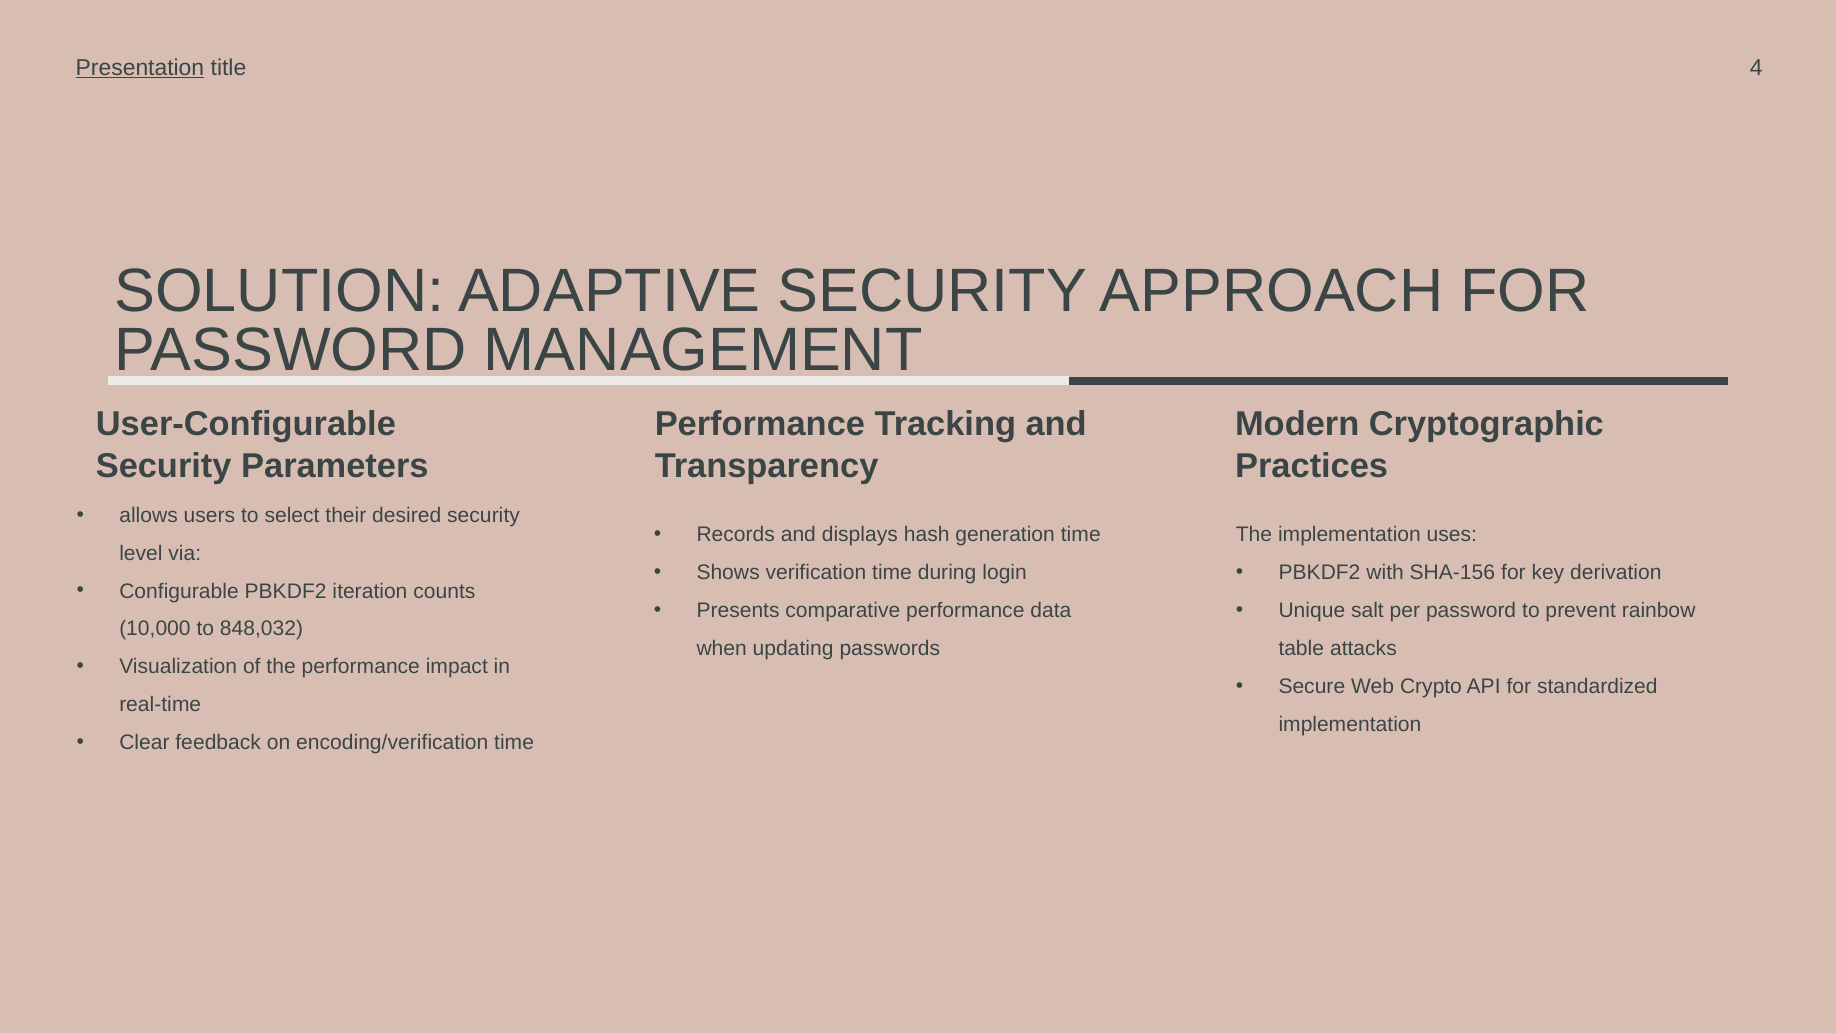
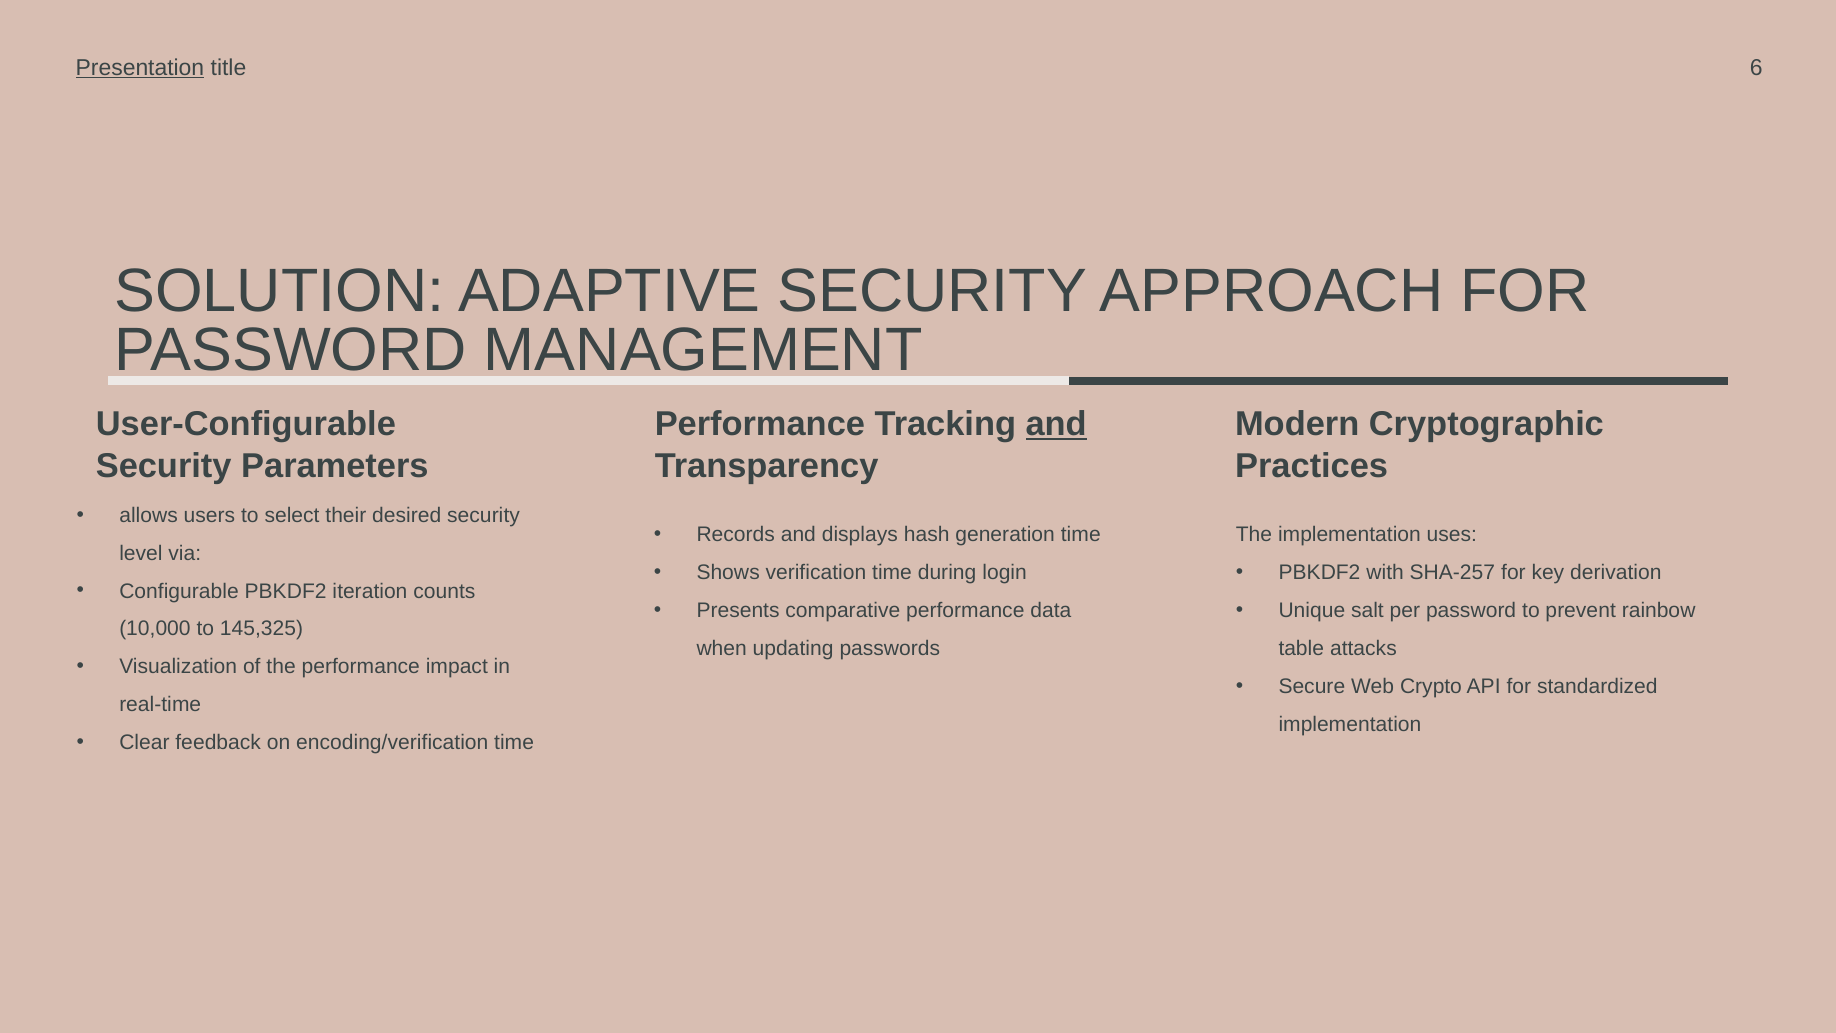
4: 4 -> 6 (1756, 68)
and underline: none -> present (1056, 424)
SHA-156: SHA-156 -> SHA-257 (1452, 573)
848,032: 848,032 -> 145,325 (262, 629)
